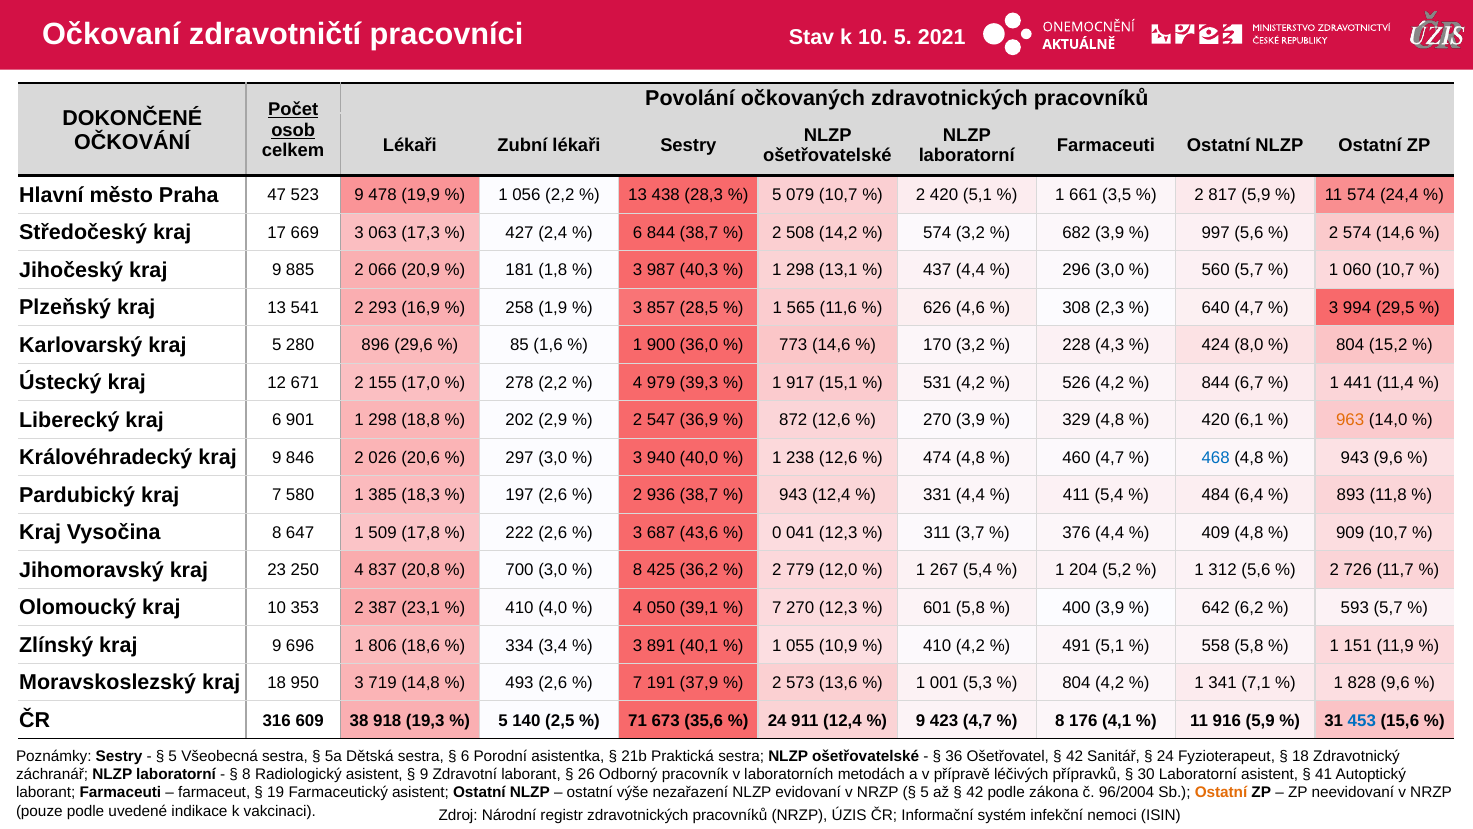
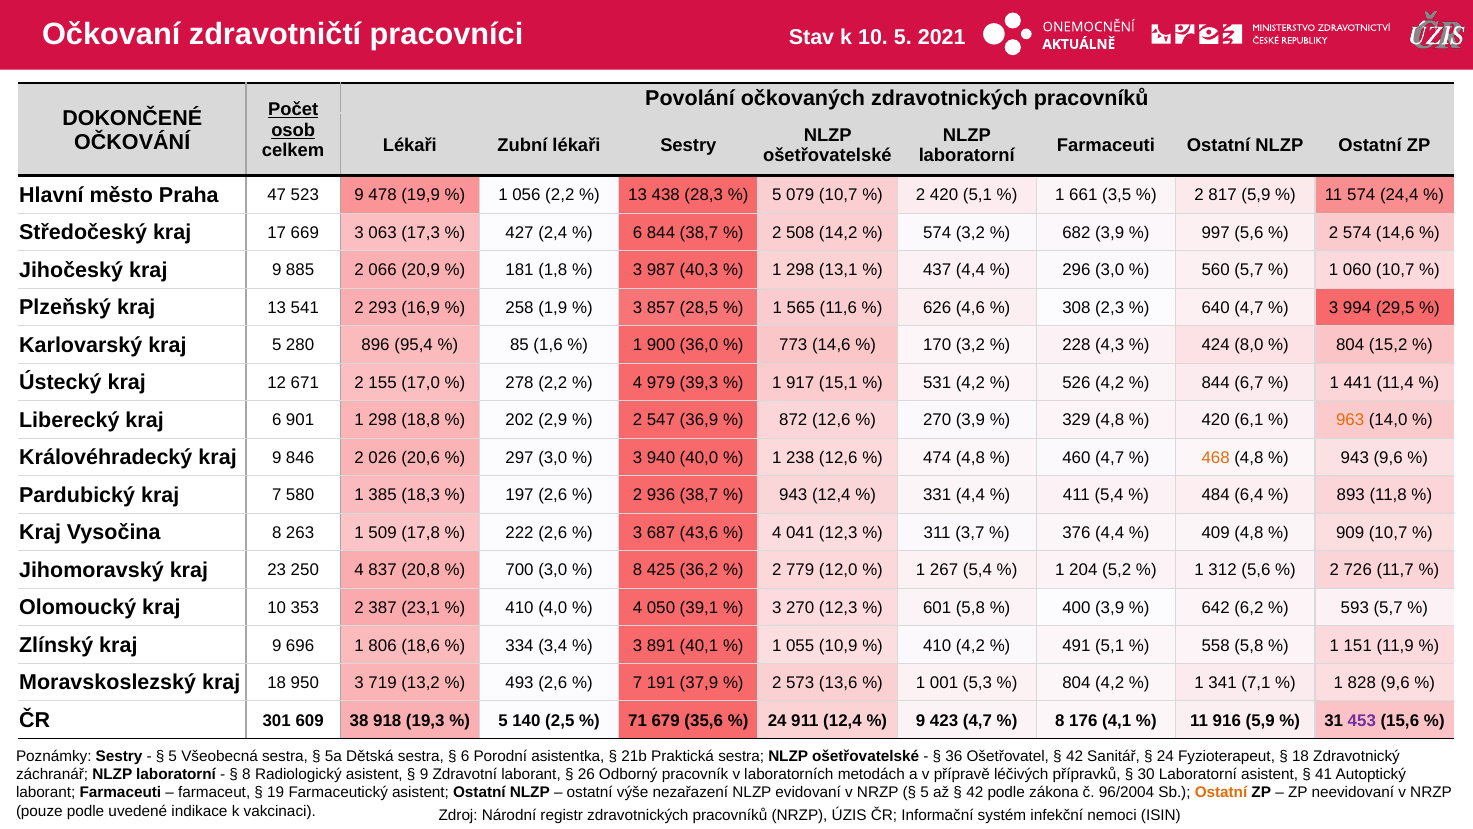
29,6: 29,6 -> 95,4 (414, 345)
468 colour: blue -> orange (1216, 458)
647: 647 -> 263 (300, 533)
0: 0 -> 4 (777, 533)
7: 7 -> 3 (777, 608)
14,8: 14,8 -> 13,2 (421, 683)
316: 316 -> 301 (277, 720)
673: 673 -> 679 (666, 720)
453 colour: blue -> purple (1362, 720)
